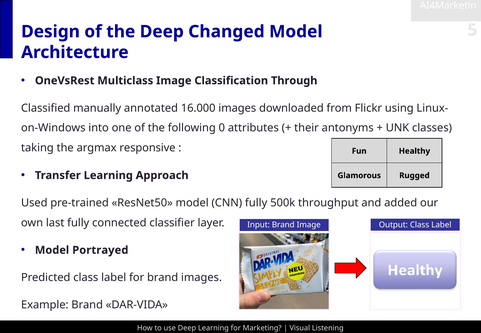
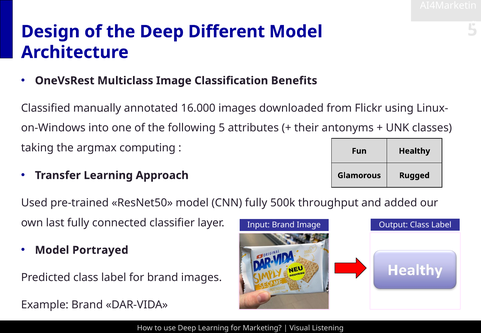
Changed: Changed -> Different (227, 32)
Through: Through -> Benefits (294, 81)
following 0: 0 -> 5 (222, 128)
responsive: responsive -> computing (147, 148)
